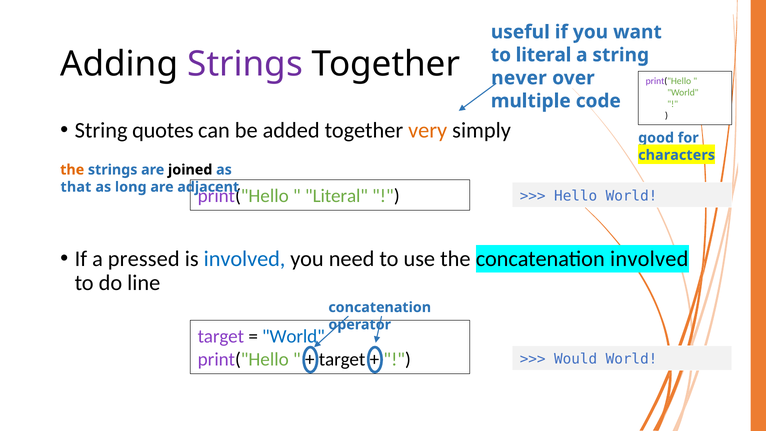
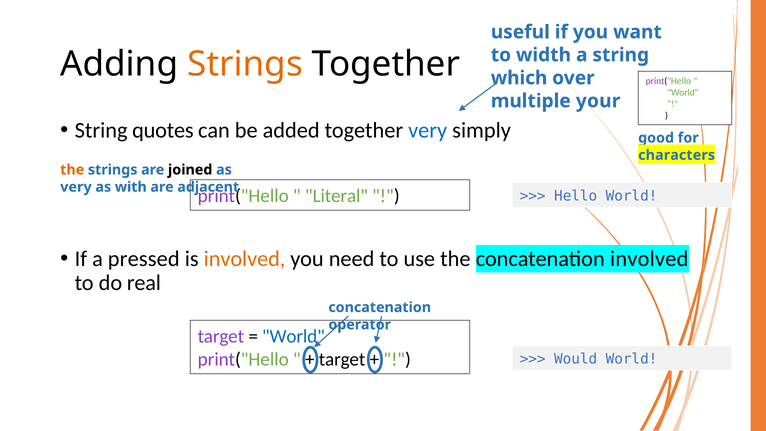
to literal: literal -> width (543, 55)
Strings colour: purple -> orange (245, 64)
never: never -> which (519, 78)
code: code -> your (598, 101)
very colour: orange -> blue (428, 130)
that: that -> very (76, 187)
long: long -> with (131, 187)
involved colour: blue -> orange (245, 259)
line: line -> real (144, 283)
